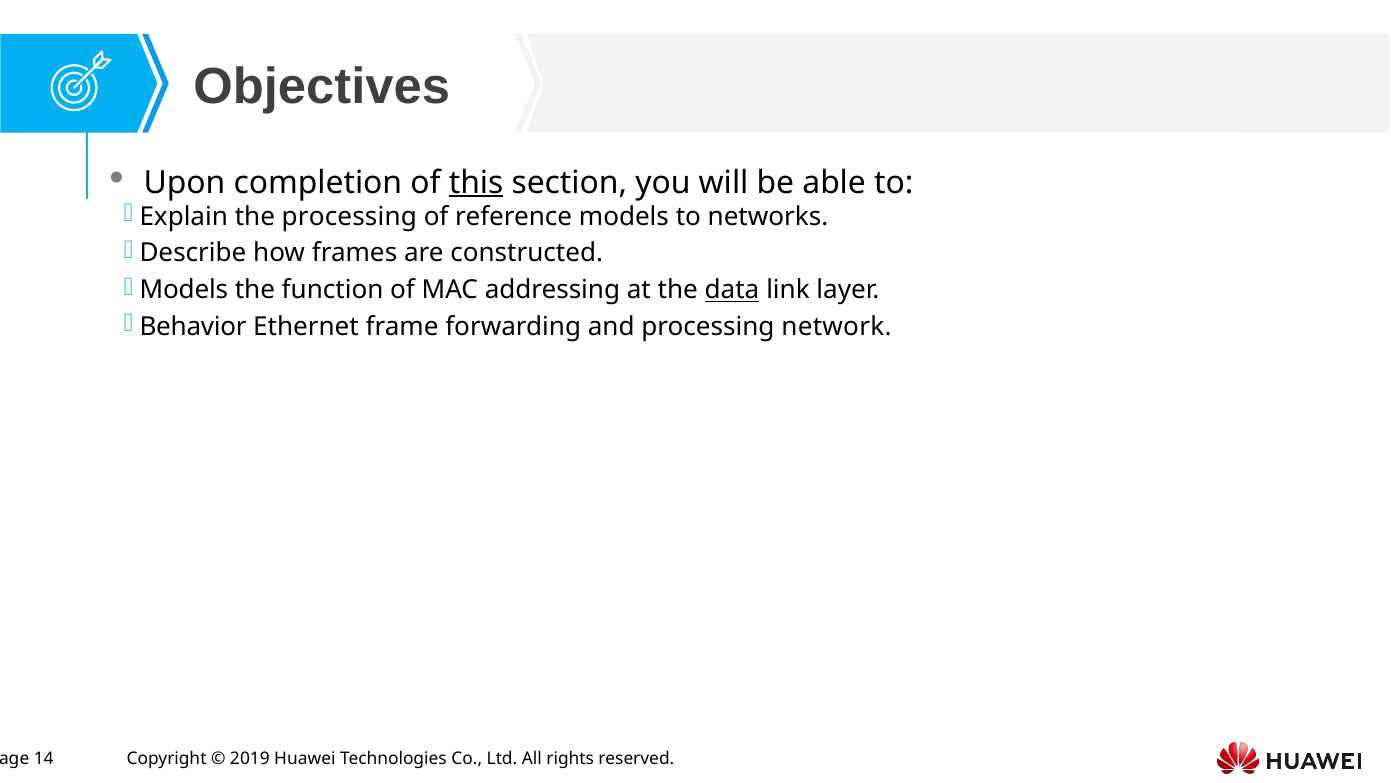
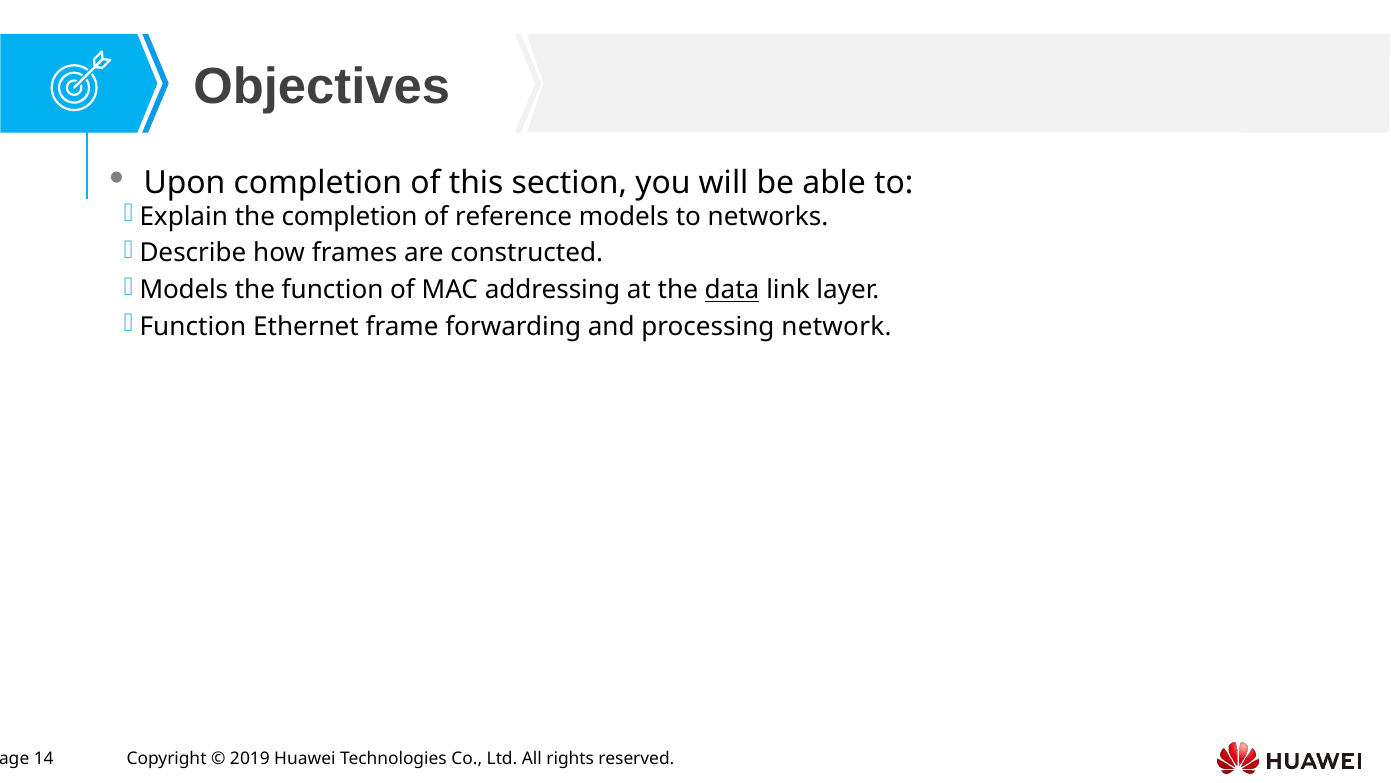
this underline: present -> none (476, 183)
the processing: processing -> completion (349, 216)
Behavior: Behavior -> Function (193, 327)
